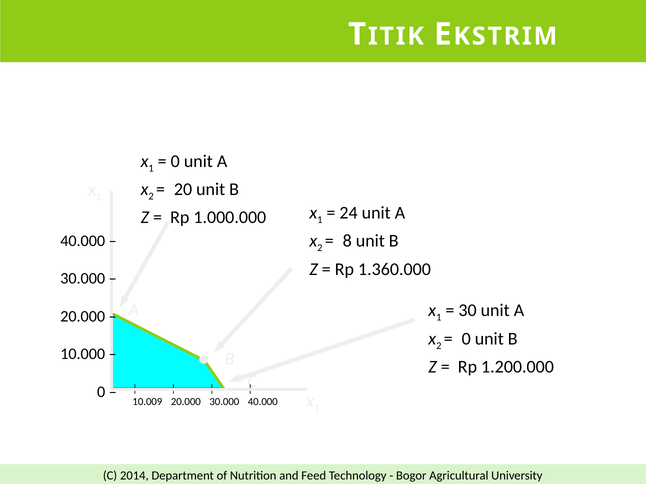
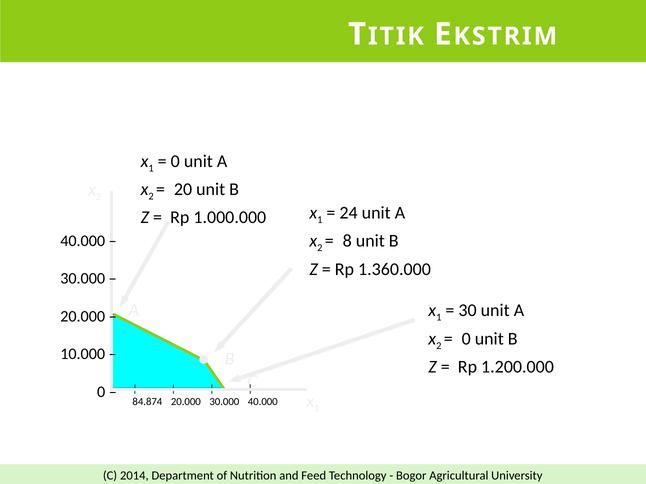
10.009: 10.009 -> 84.874 (147, 402)
